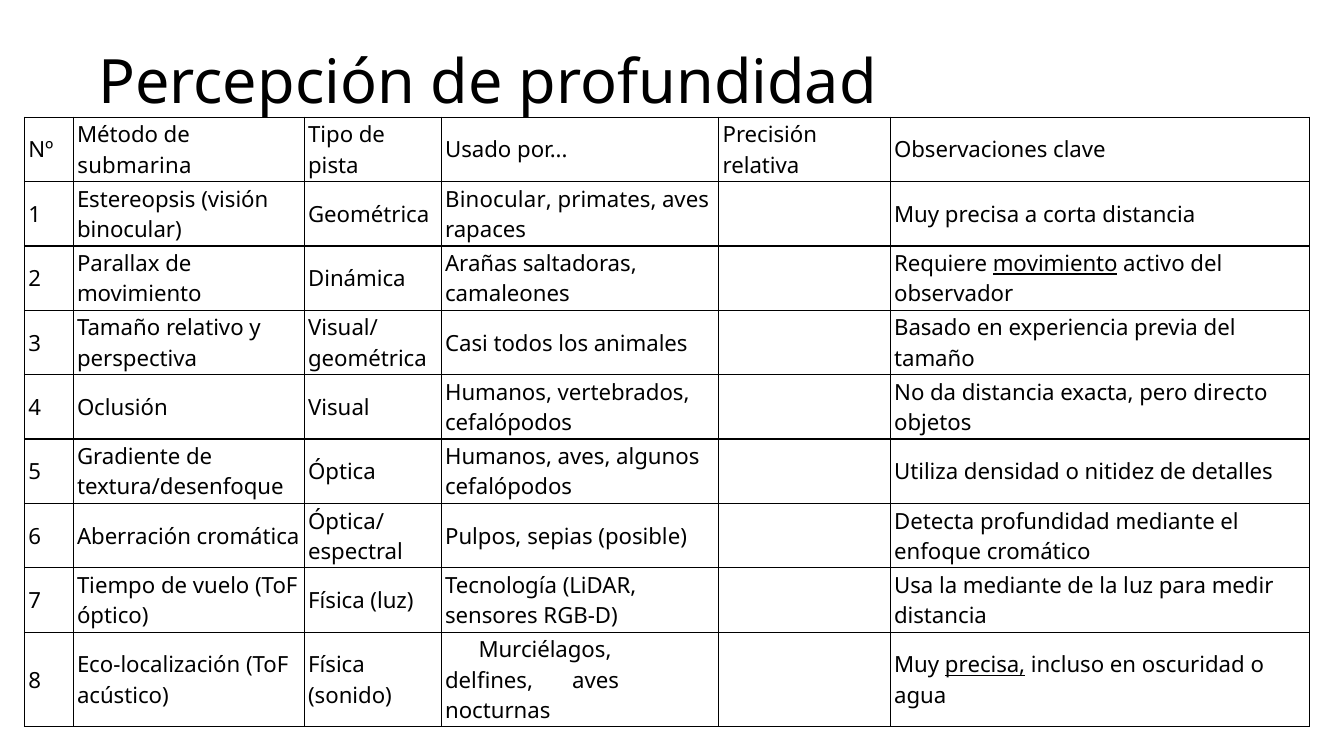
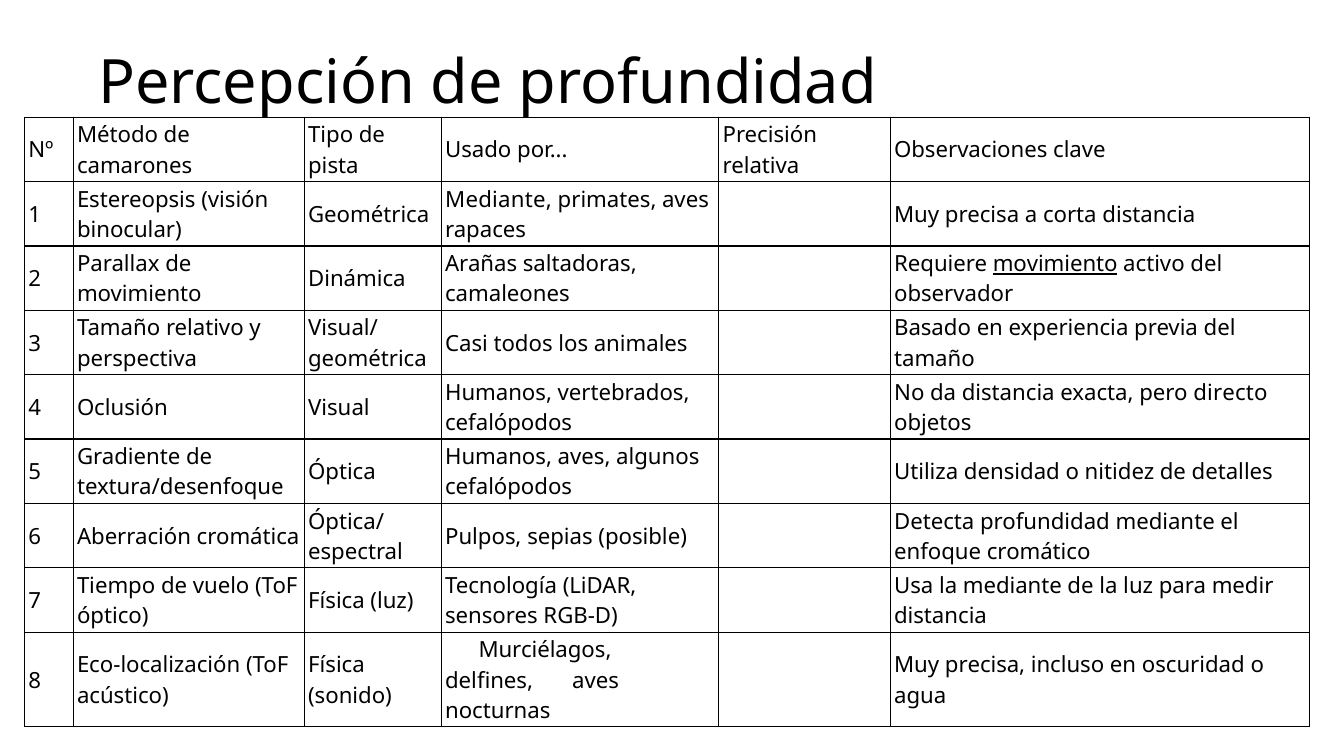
submarina: submarina -> camarones (135, 166)
Binocular: Binocular -> Mediante (498, 200)
precisa underline: present -> none (985, 665)
